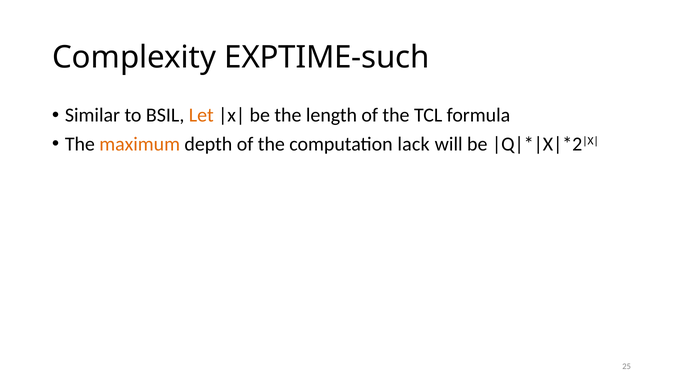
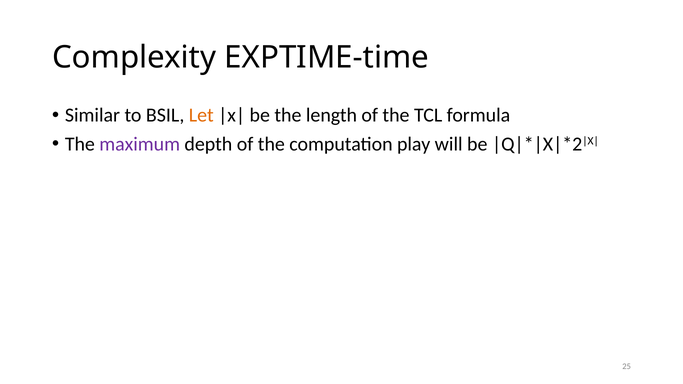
EXPTIME-such: EXPTIME-such -> EXPTIME-time (327, 57)
maximum colour: orange -> purple (140, 144)
lack: lack -> play (414, 144)
